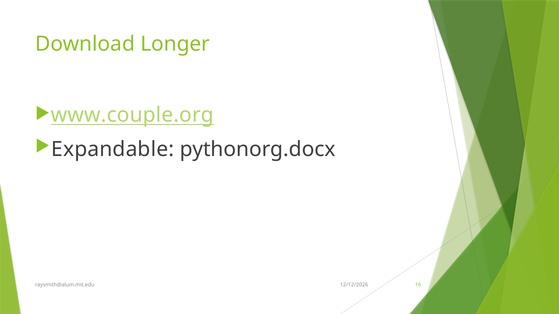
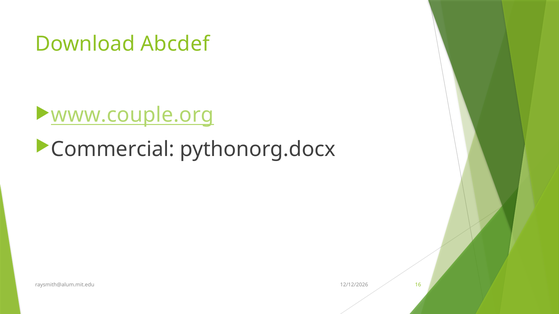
Longer: Longer -> Abcdef (175, 44)
Expandable: Expandable -> Commercial (113, 150)
